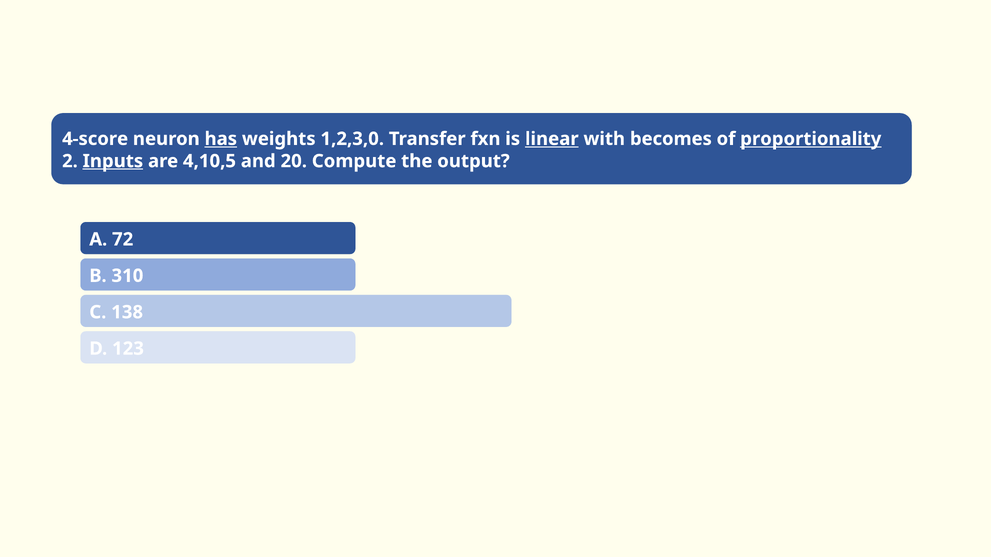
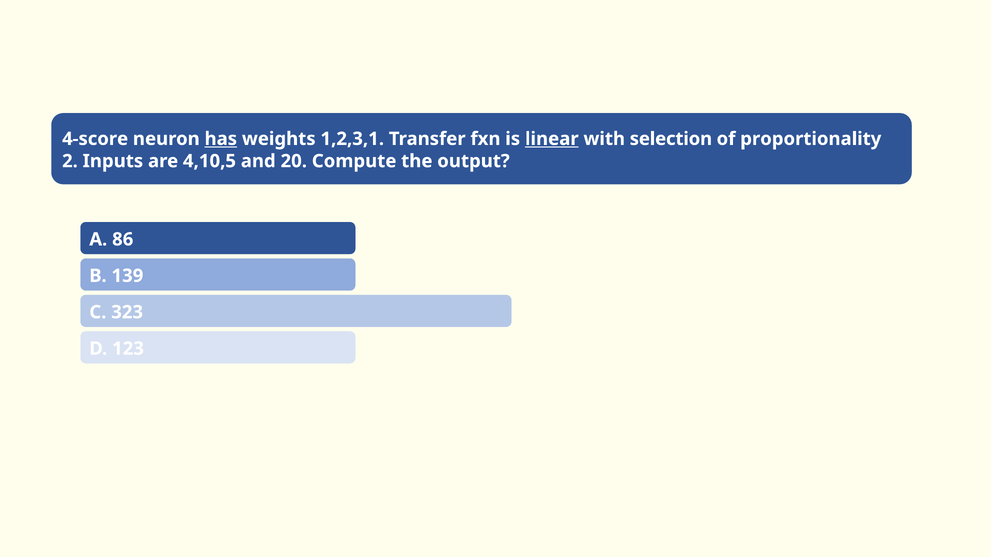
1,2,3,0: 1,2,3,0 -> 1,2,3,1 (352, 139)
becomes: becomes -> selection (671, 139)
proportionality underline: present -> none (811, 139)
Inputs underline: present -> none (113, 161)
72: 72 -> 86 (123, 240)
310: 310 -> 139 (127, 276)
138: 138 -> 323 (127, 312)
